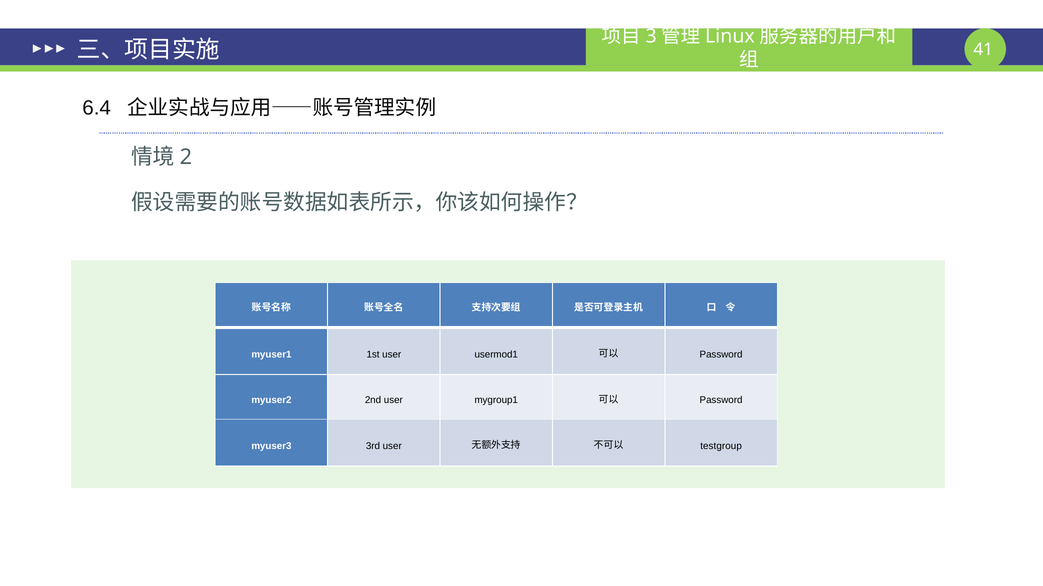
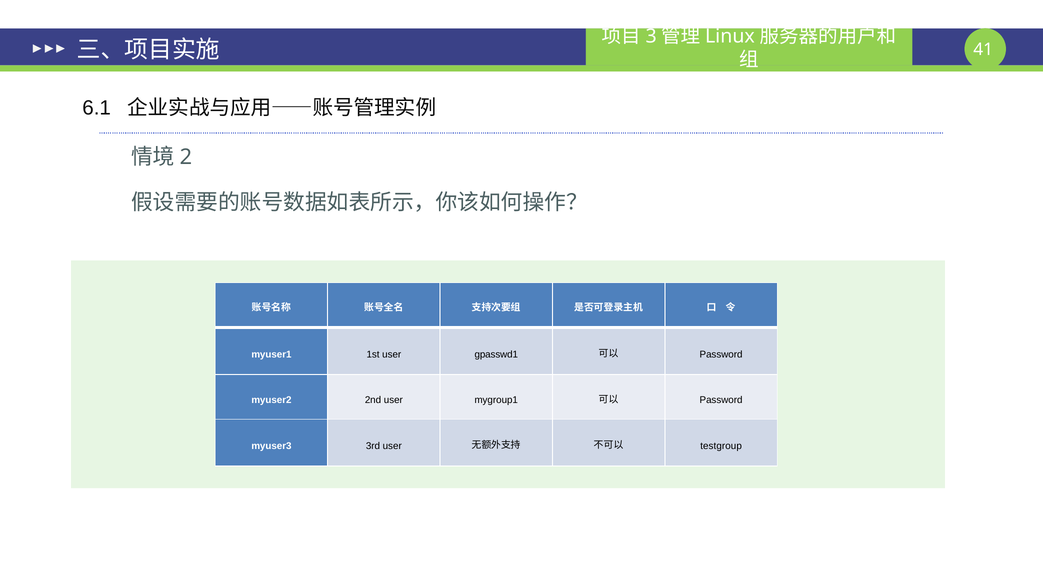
6.4: 6.4 -> 6.1 (97, 108)
usermod1: usermod1 -> gpasswd1 (496, 355)
